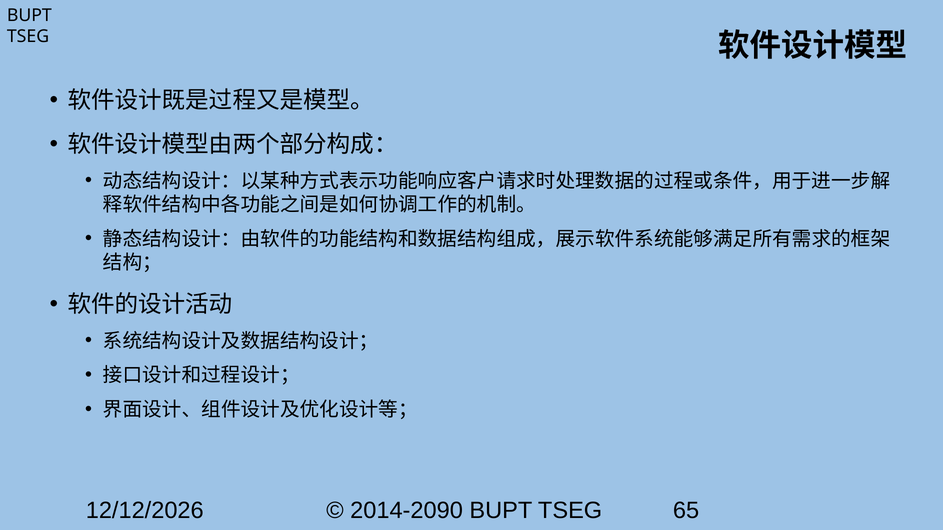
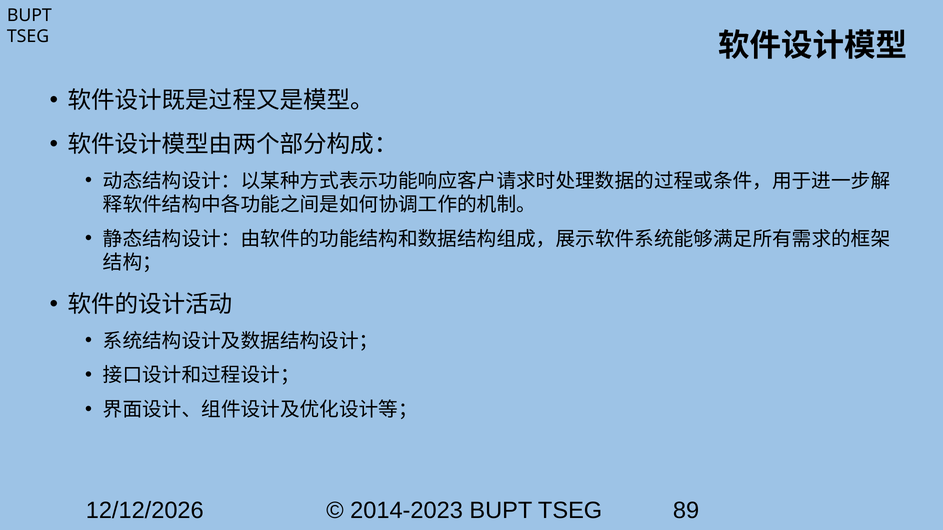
2014-2090: 2014-2090 -> 2014-2023 (407, 511)
65: 65 -> 89 (686, 511)
